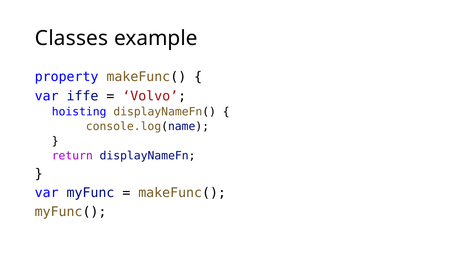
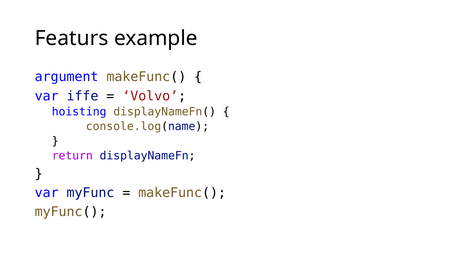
Classes: Classes -> Featurs (72, 38)
property: property -> argument (67, 77)
